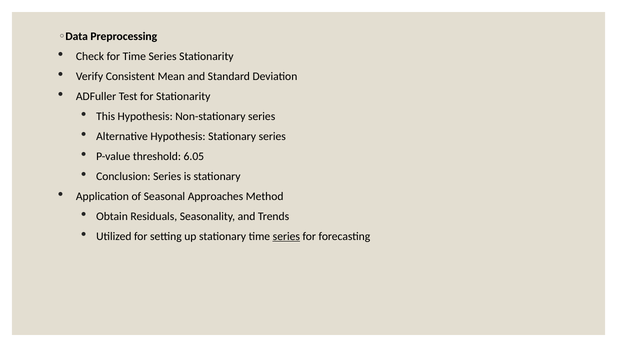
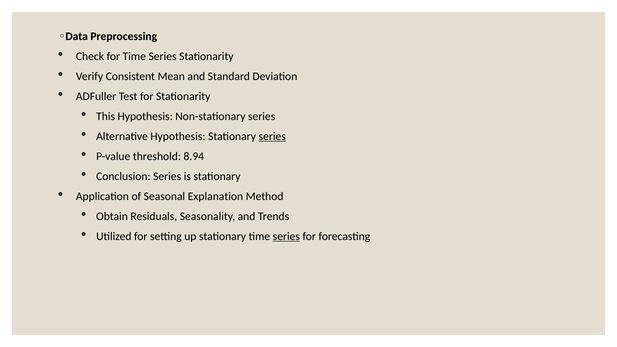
series underline: none -> present (272, 136)
6.05: 6.05 -> 8.94 (194, 156)
Approaches: Approaches -> Explanation (215, 196)
